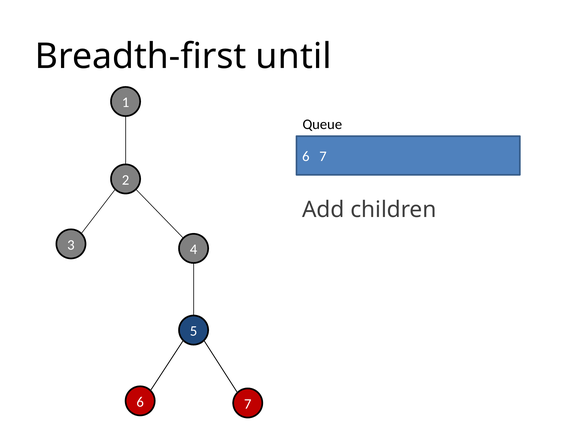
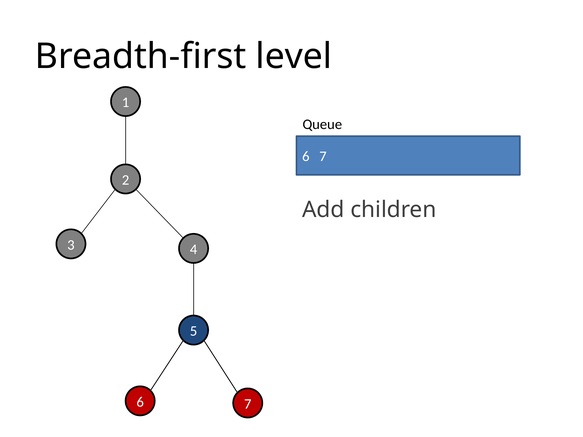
until: until -> level (294, 56)
